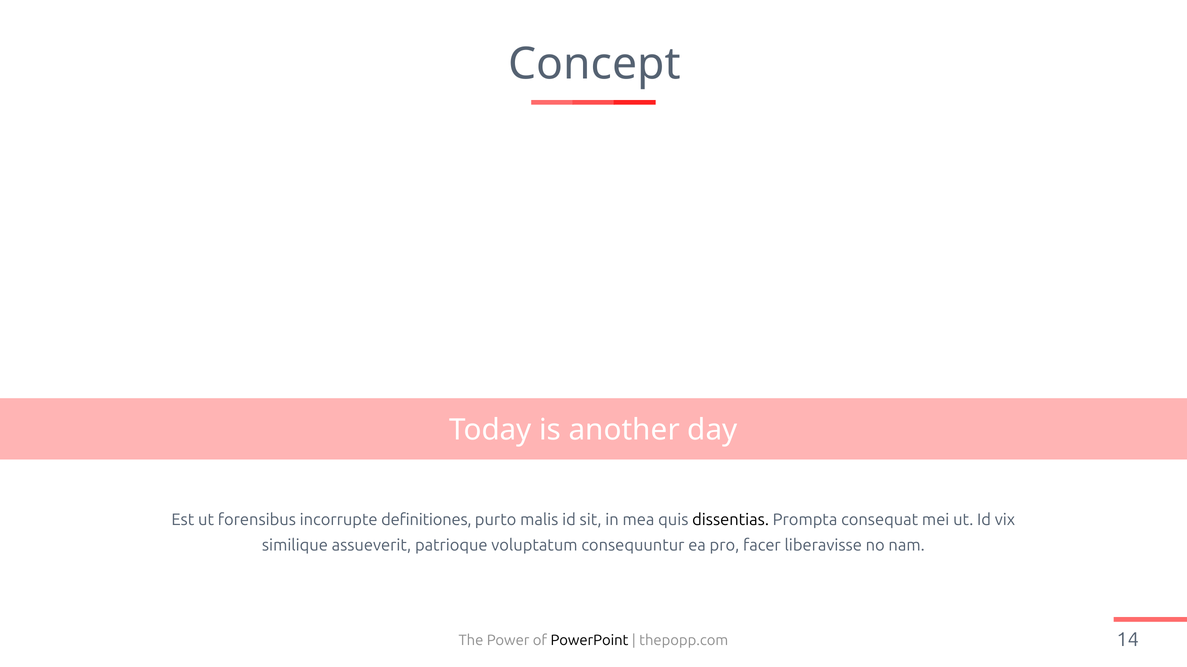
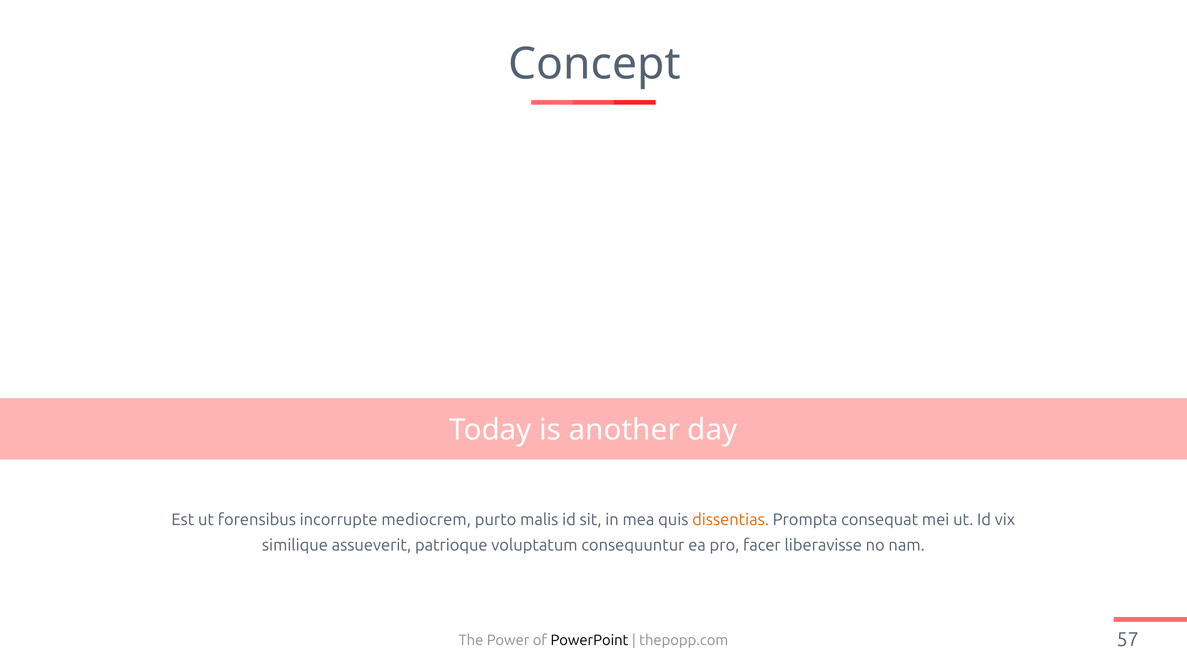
definitiones: definitiones -> mediocrem (426, 520)
dissentias colour: black -> orange (731, 520)
14: 14 -> 57 (1128, 640)
